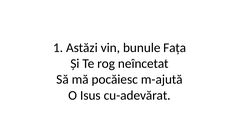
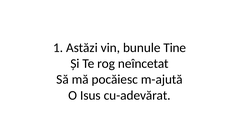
Fața: Fața -> Tine (175, 48)
